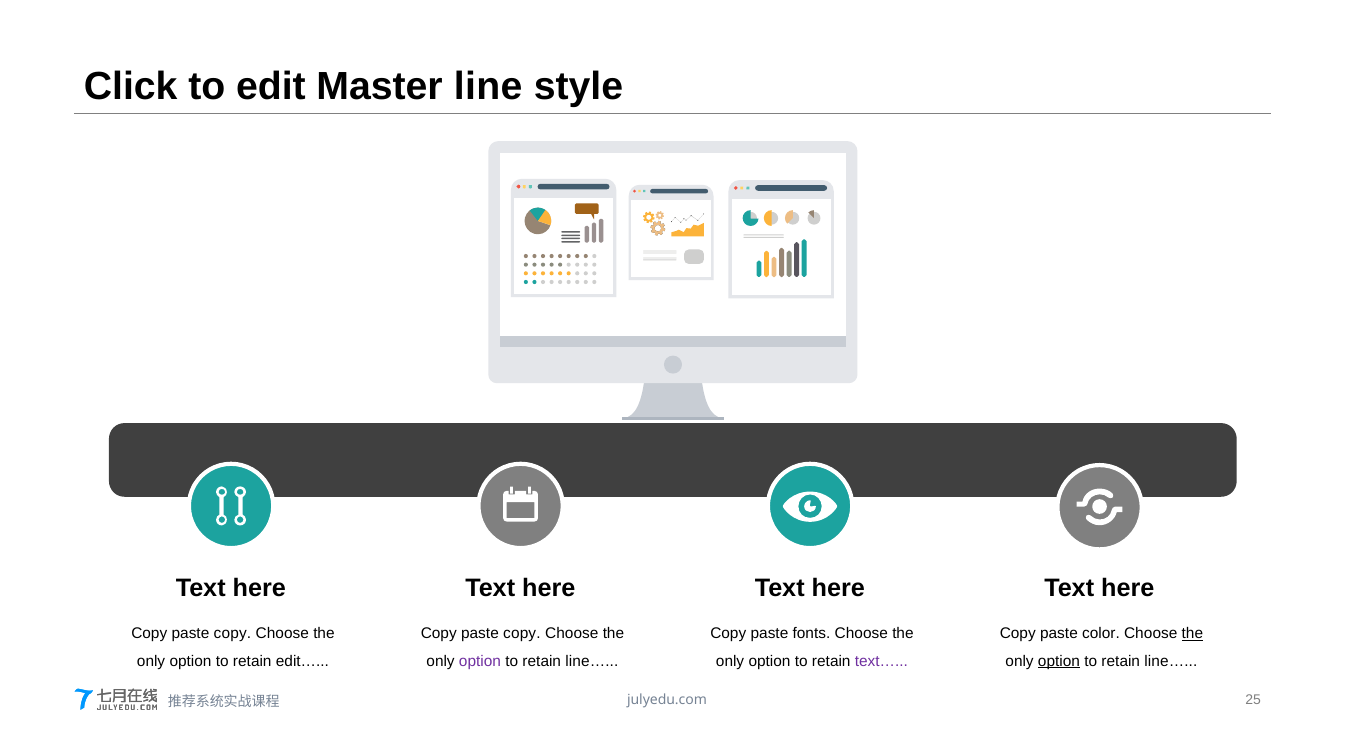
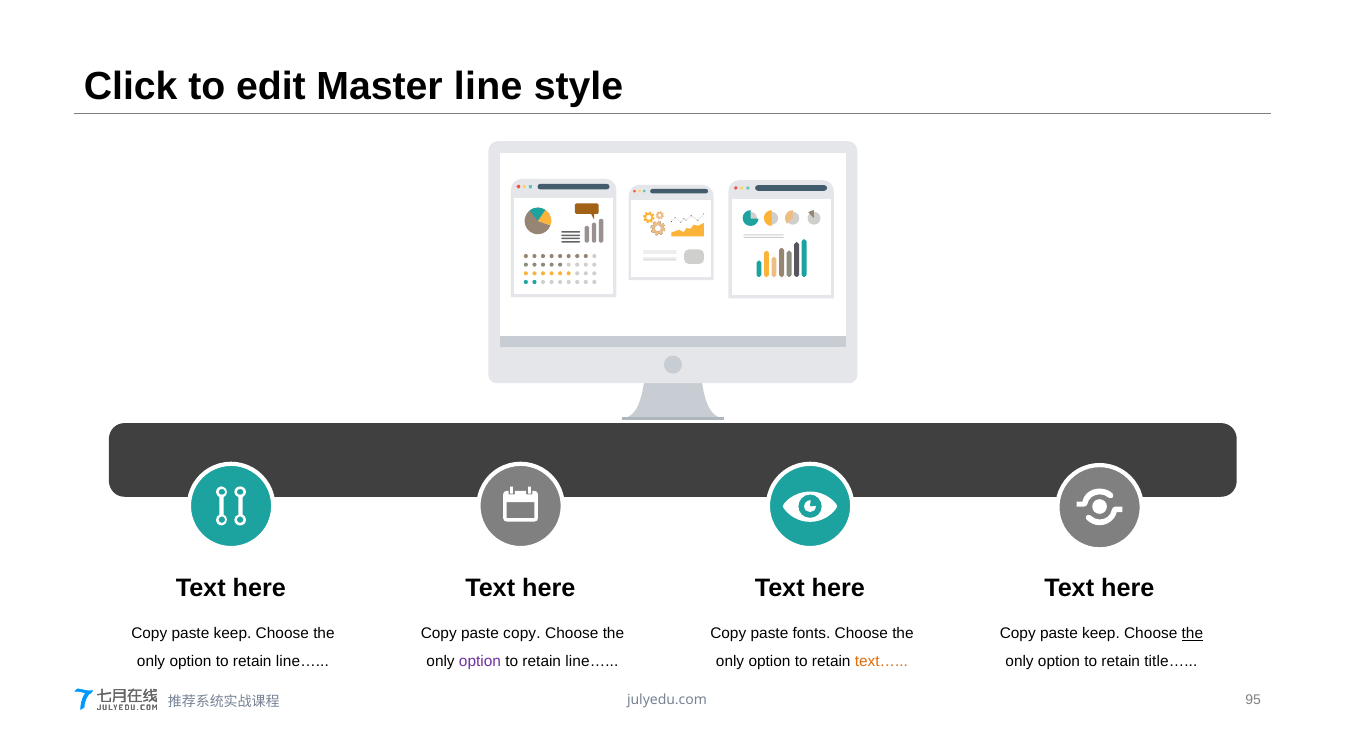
copy: copy -> keep (232, 634)
color: color -> keep (1101, 634)
edit…: edit… -> line… (302, 662)
text… colour: purple -> orange (881, 662)
option underline: present -> none (1059, 662)
line…: line… -> title… (1171, 662)
25: 25 -> 95 (1253, 701)
